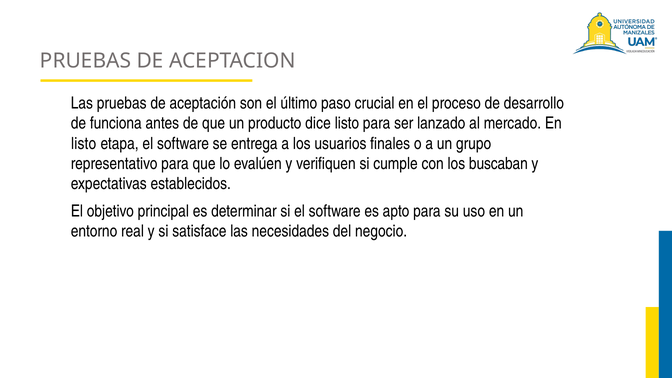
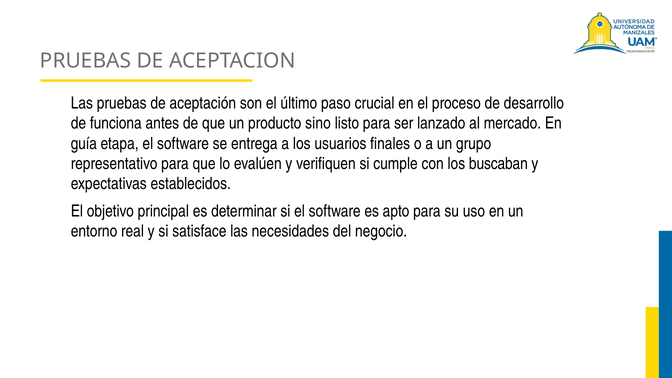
dice: dice -> sino (318, 123)
listo: listo -> guía (84, 143)
